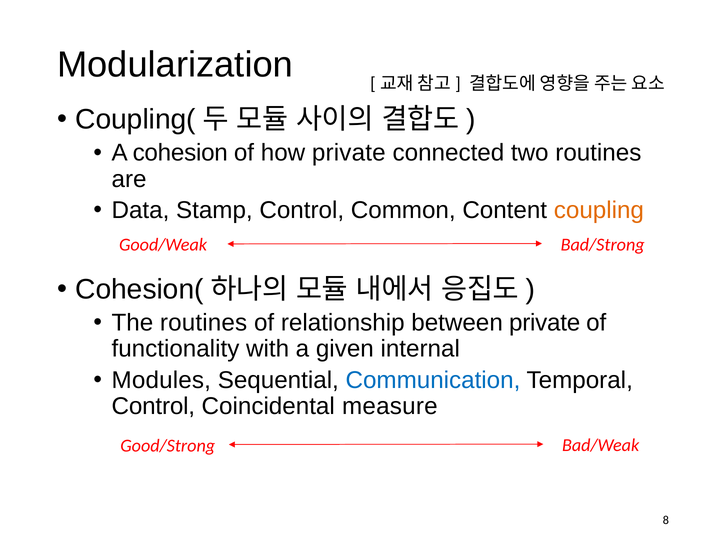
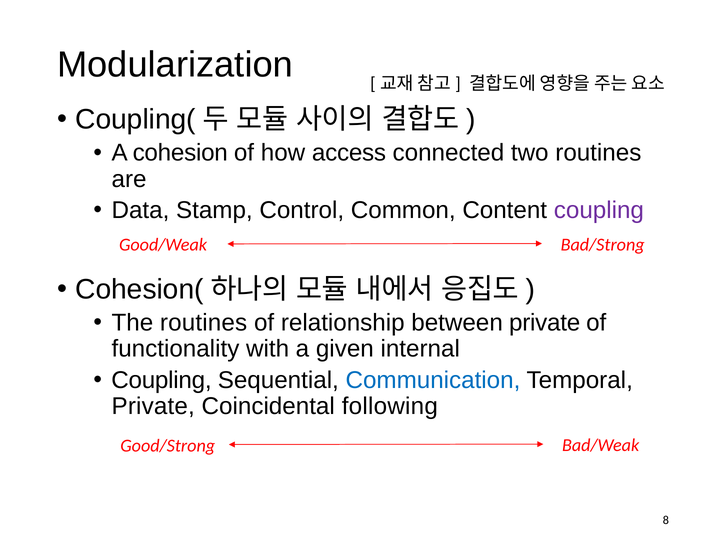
how private: private -> access (349, 153)
coupling colour: orange -> purple (599, 210)
Modules: Modules -> Coupling (161, 380)
Control: Control -> Private (153, 406)
measure: measure -> following (390, 406)
